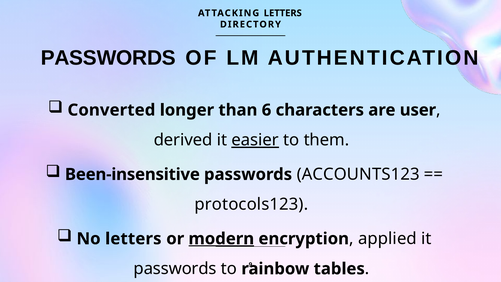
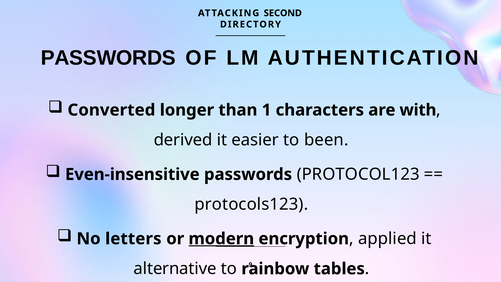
ATTACKING LETTERS: LETTERS -> SECOND (283, 13)
6: 6 -> 1 (267, 110)
are user: user -> with (418, 110)
easier underline: present -> none (255, 140)
them: them -> been (326, 140)
Been-insensitive: Been-insensitive -> Even-insensitive (132, 174)
ACCOUNTS123: ACCOUNTS123 -> PROTOCOL123 (358, 174)
passwords: passwords -> alternative (175, 269)
